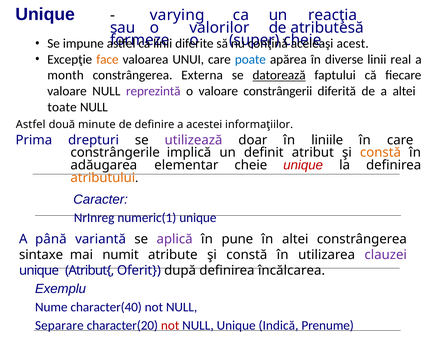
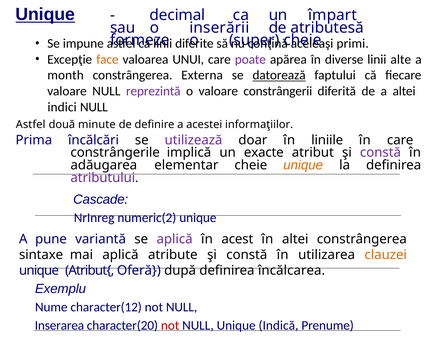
Unique underline: none -> present (45, 14)
varying: varying -> decimal (177, 15)
reacţia: reacţia -> împart (333, 15)
valorilor: valorilor -> inserării (219, 28)
acest: acest -> primi (353, 44)
poate colour: blue -> purple (250, 59)
real: real -> alte (401, 59)
toate: toate -> indici (62, 107)
drepturi: drepturi -> încălcări (94, 140)
definit: definit -> exacte (264, 153)
constă colour: orange -> purple (380, 153)
unique colour: red -> orange (303, 165)
atributului colour: orange -> purple (103, 178)
Caracter: Caracter -> Cascade (101, 200)
numeric(1: numeric(1 -> numeric(2 (147, 218)
până: până -> pune (51, 239)
pune: pune -> acest (237, 239)
mai numit: numit -> aplică (120, 255)
clauzei colour: purple -> orange (386, 255)
Oferit: Oferit -> Oferă (139, 270)
character(40: character(40 -> character(12 (106, 307)
Separare: Separare -> Inserarea (59, 325)
